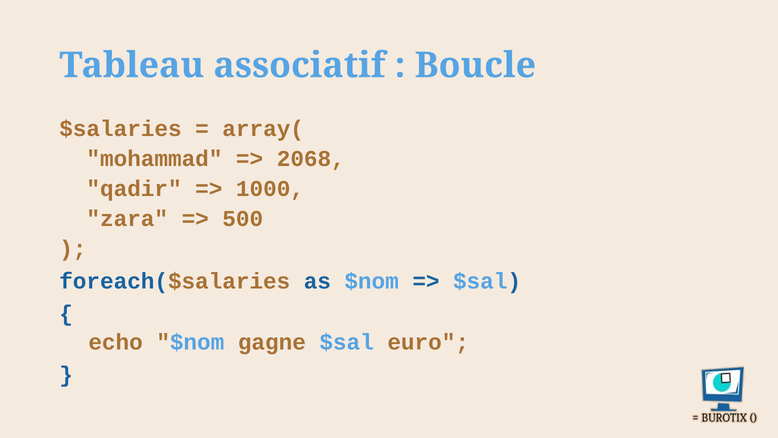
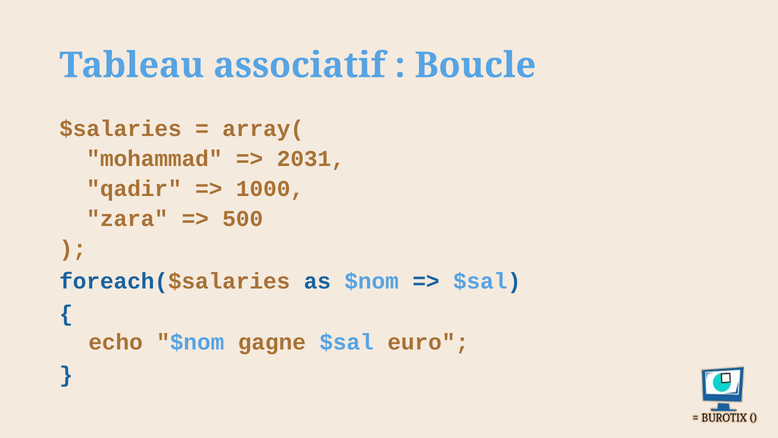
2068: 2068 -> 2031 (311, 159)
